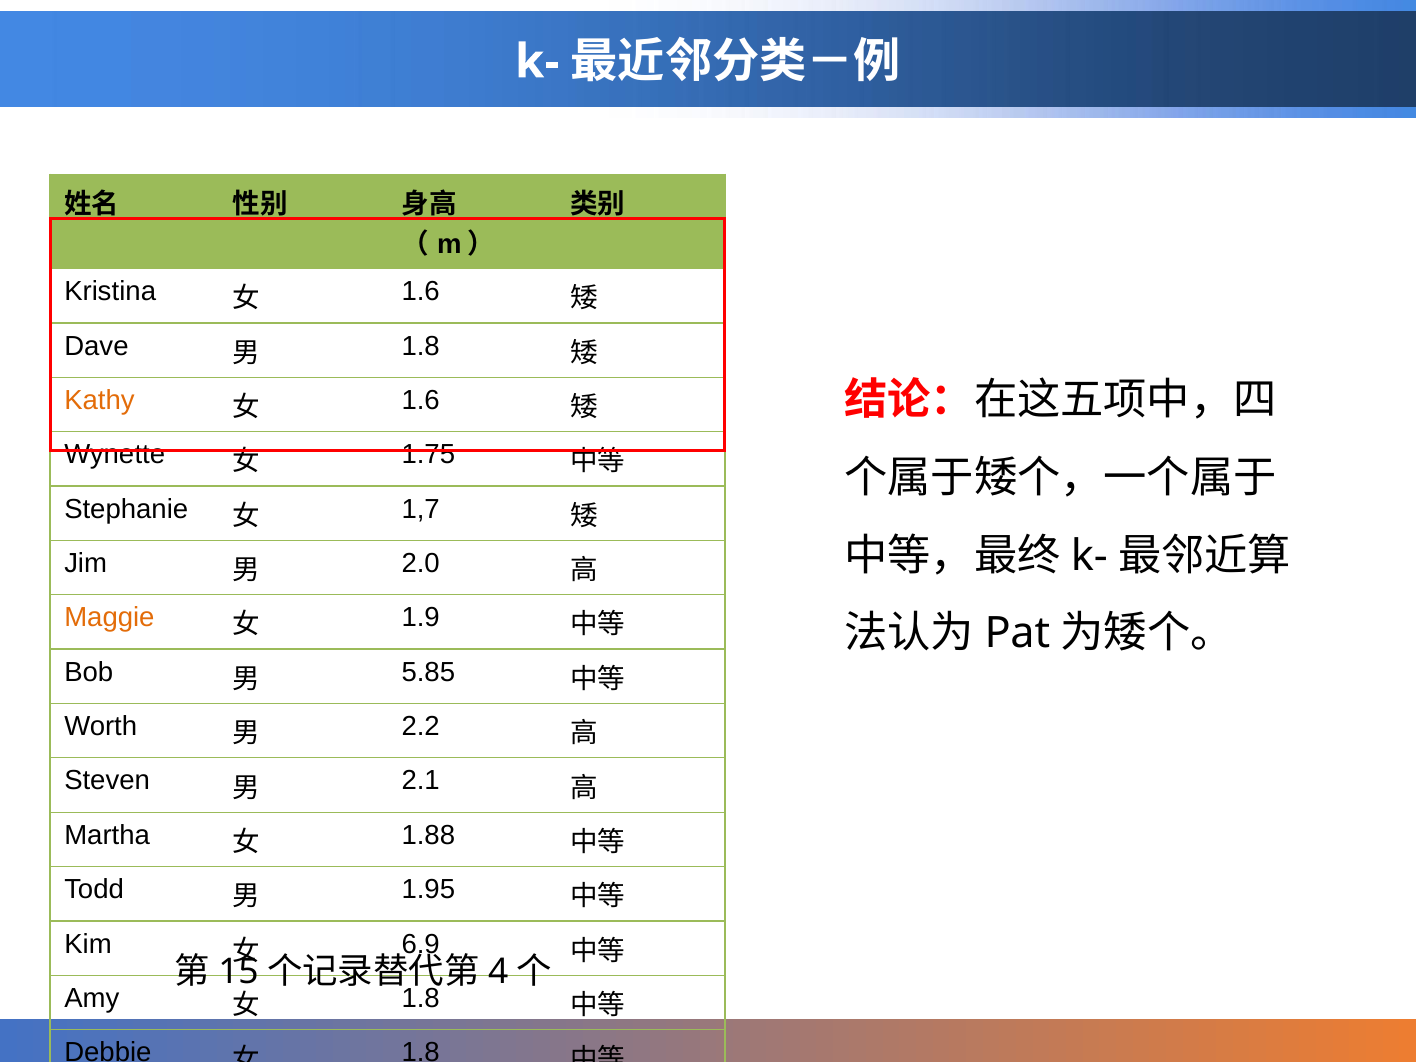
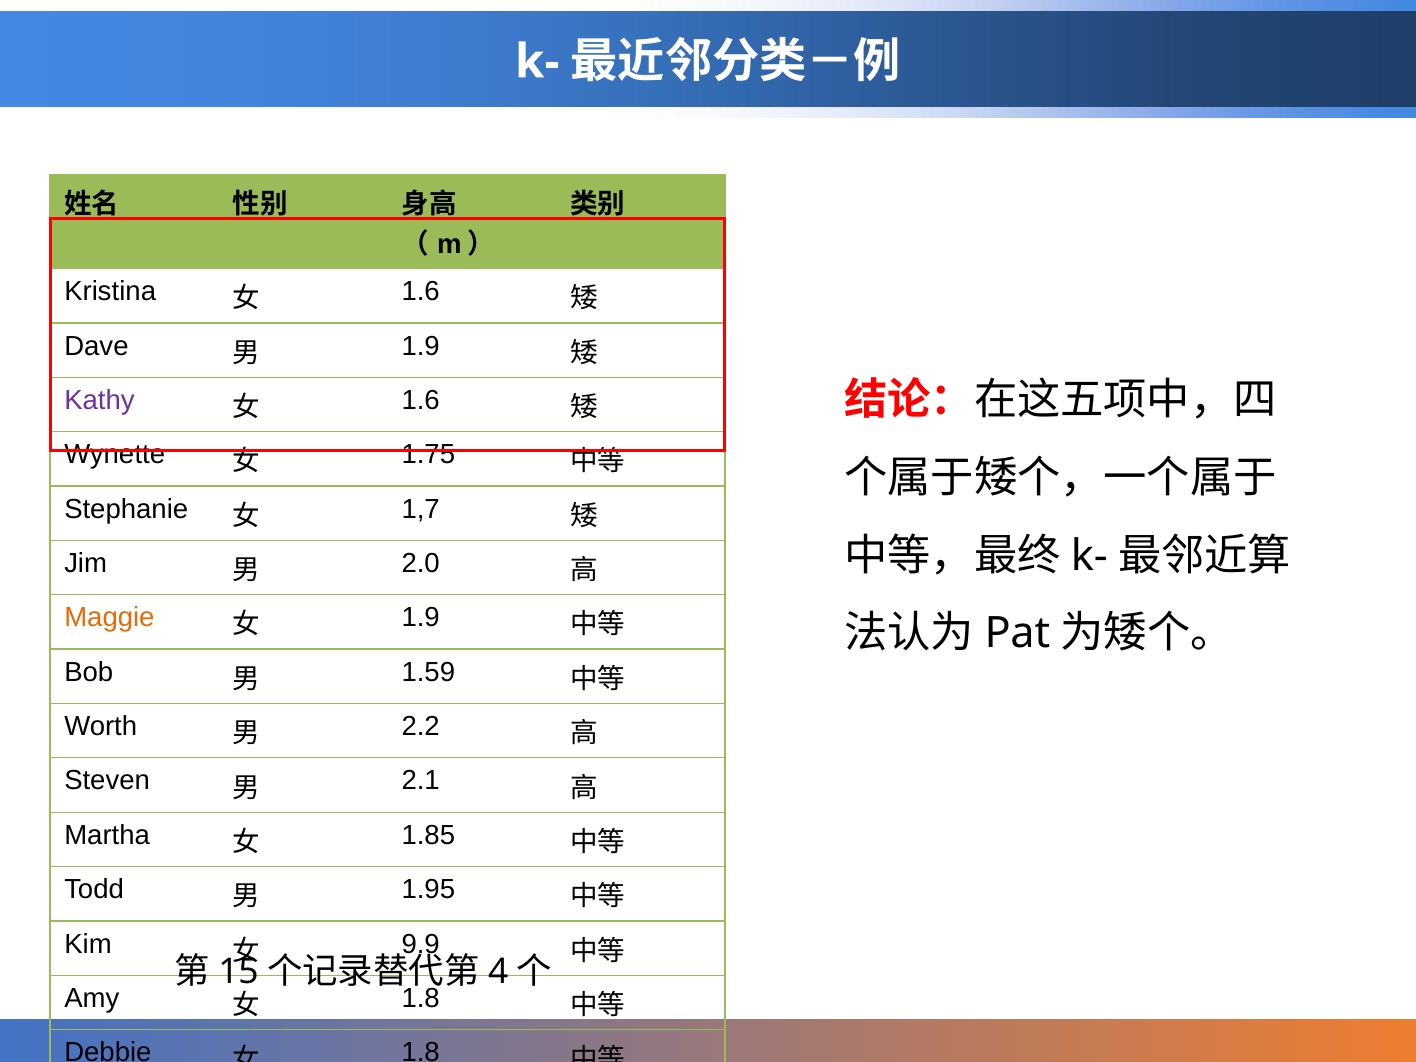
1.8: 1.8 -> 1.9 (421, 346)
Kathy colour: orange -> purple (99, 400)
5.85: 5.85 -> 1.59 (428, 672)
1.88: 1.88 -> 1.85 (428, 835)
6.9: 6.9 -> 9.9 (421, 944)
